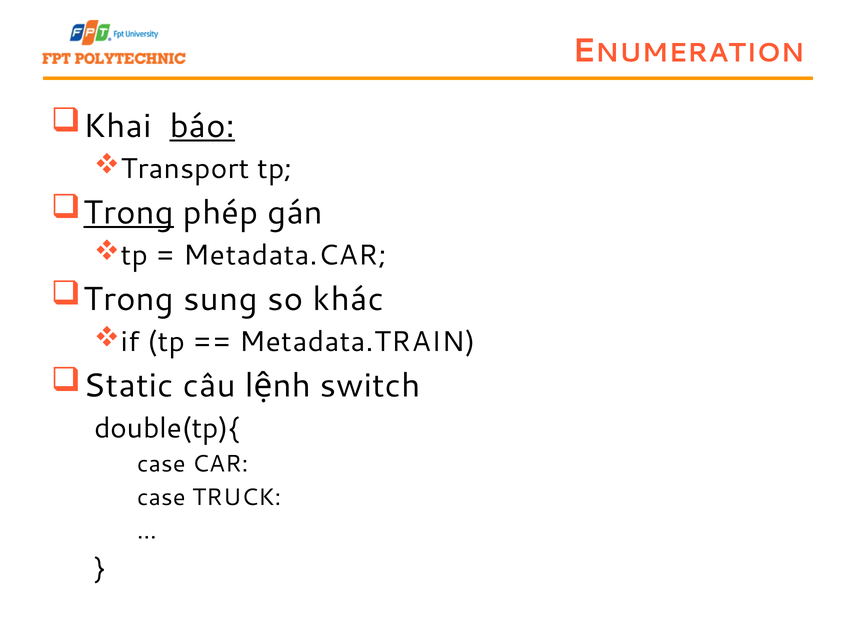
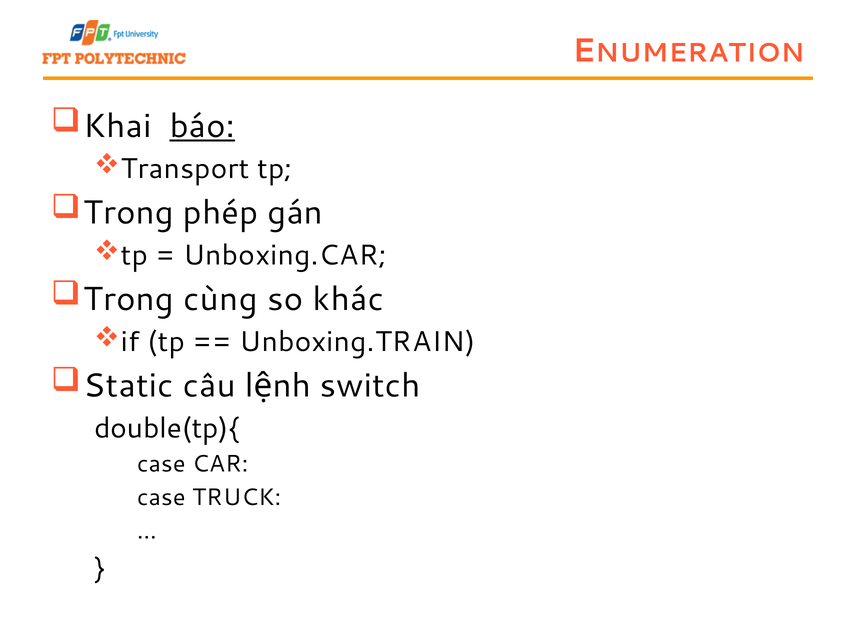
Trong underline: present -> none (129, 213)
Metadata.CAR: Metadata.CAR -> Unboxing.CAR (285, 255)
sung: sung -> cùng (220, 299)
Metadata.TRAIN: Metadata.TRAIN -> Unboxing.TRAIN (357, 342)
